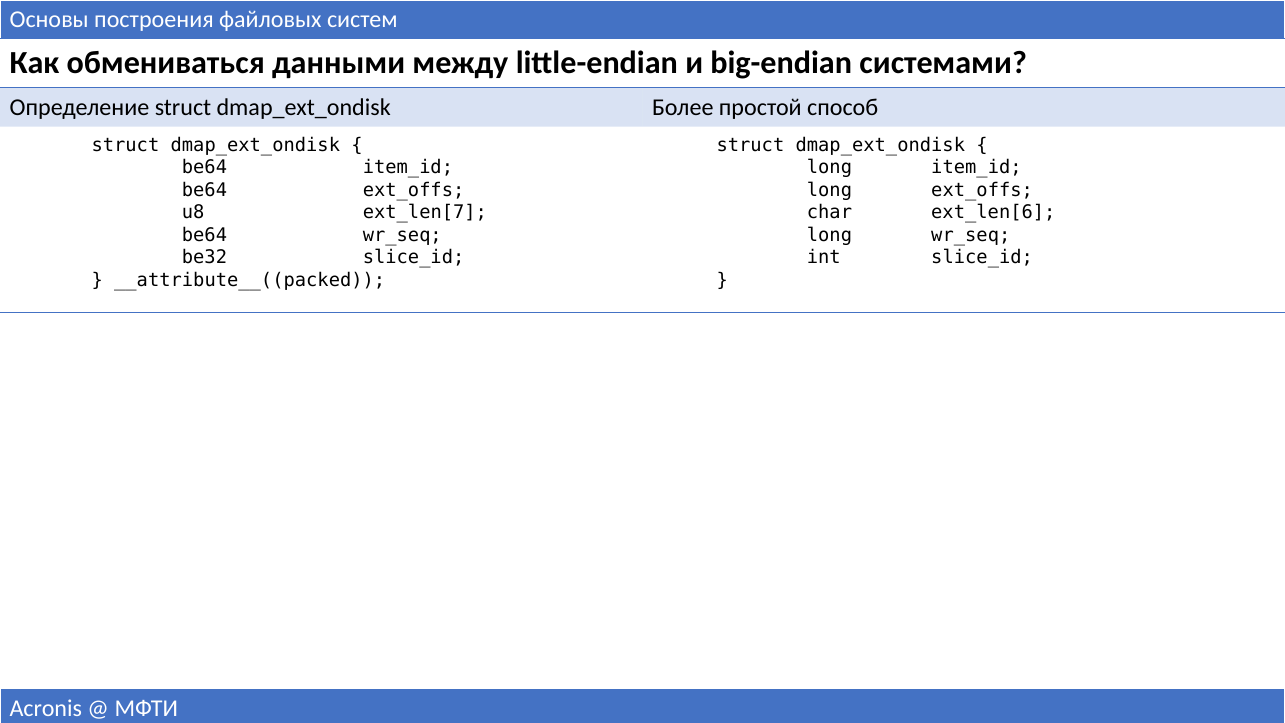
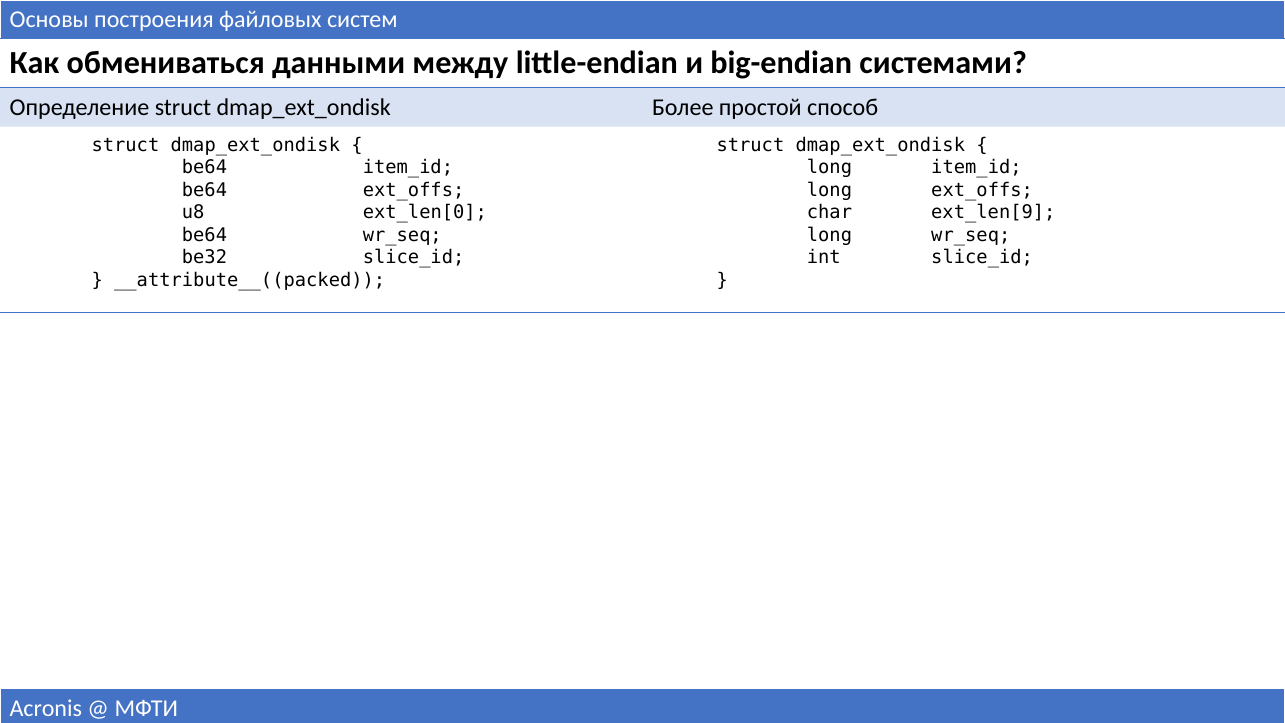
ext_len[7: ext_len[7 -> ext_len[0 (425, 212)
ext_len[6: ext_len[6 -> ext_len[9 (993, 212)
